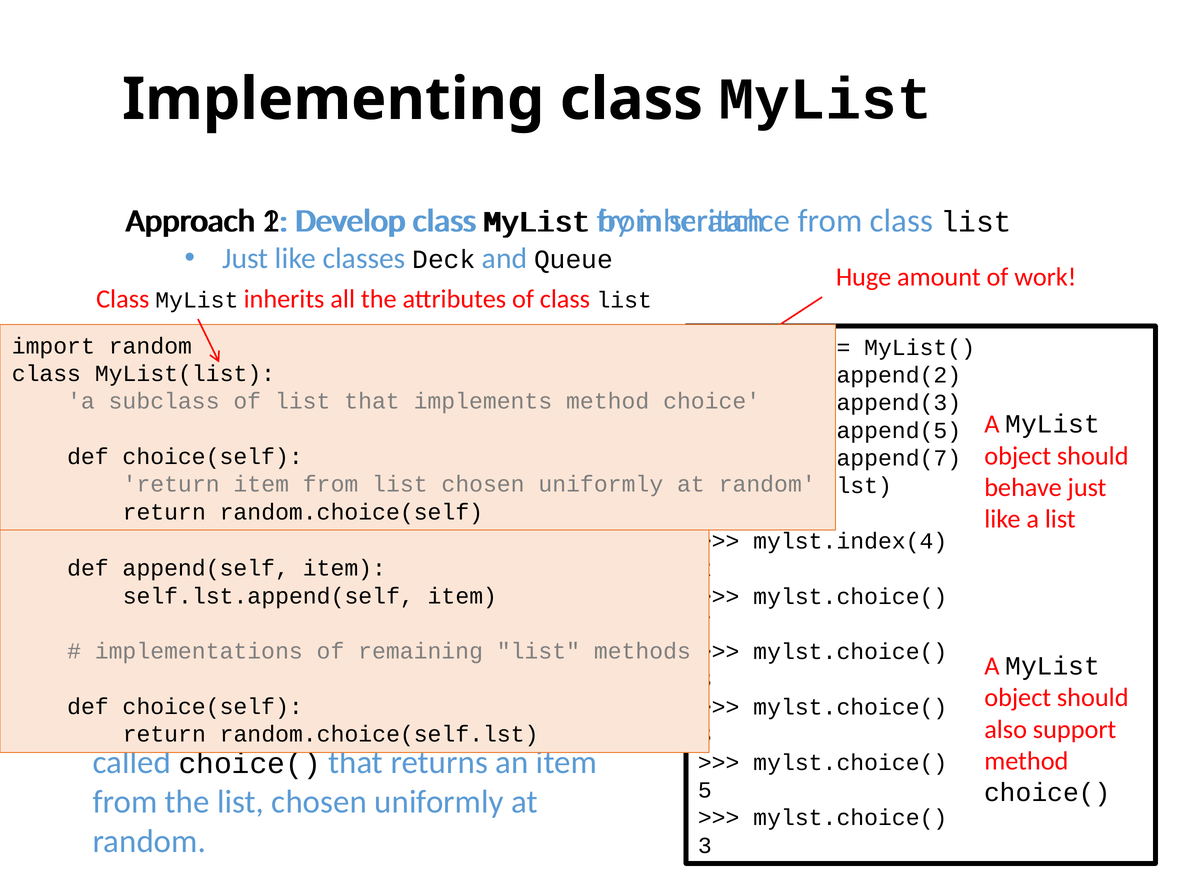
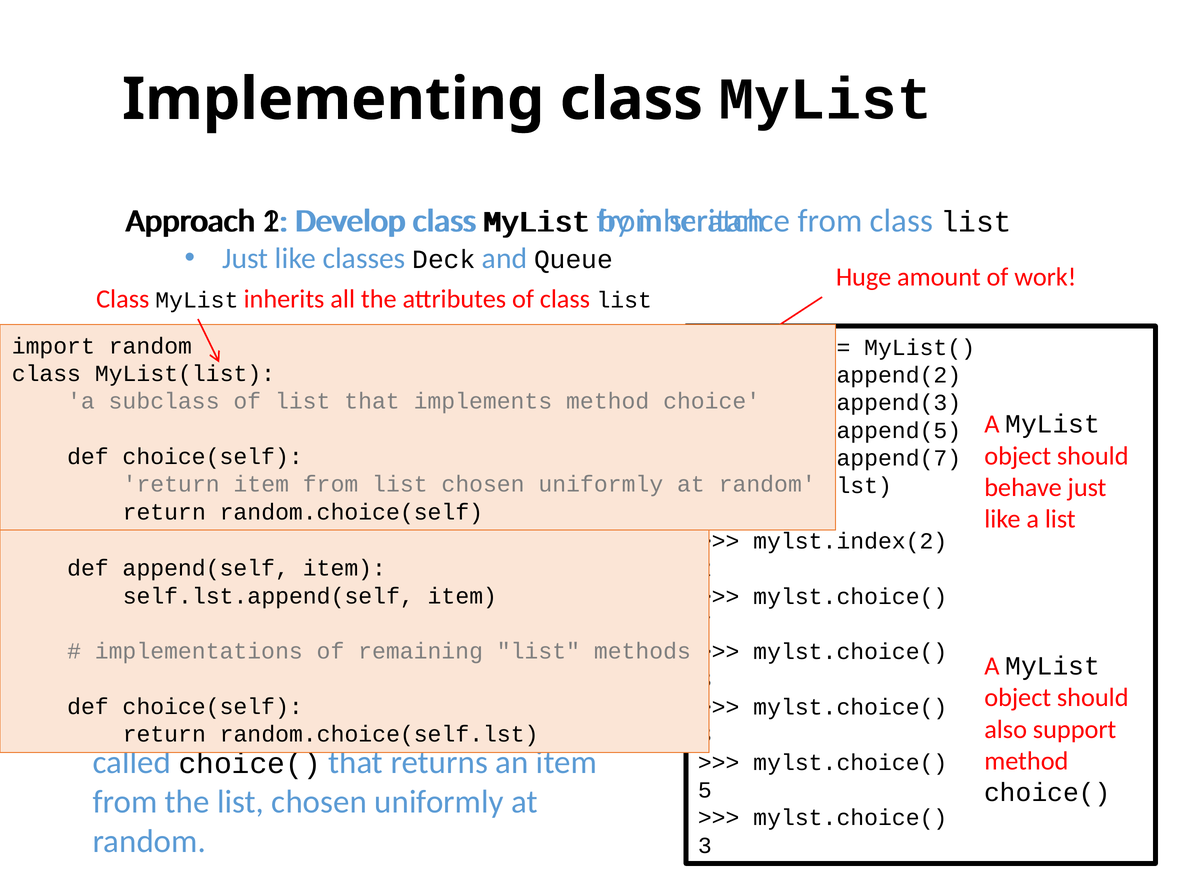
mylst.index(4: mylst.index(4 -> mylst.index(2 (850, 541)
